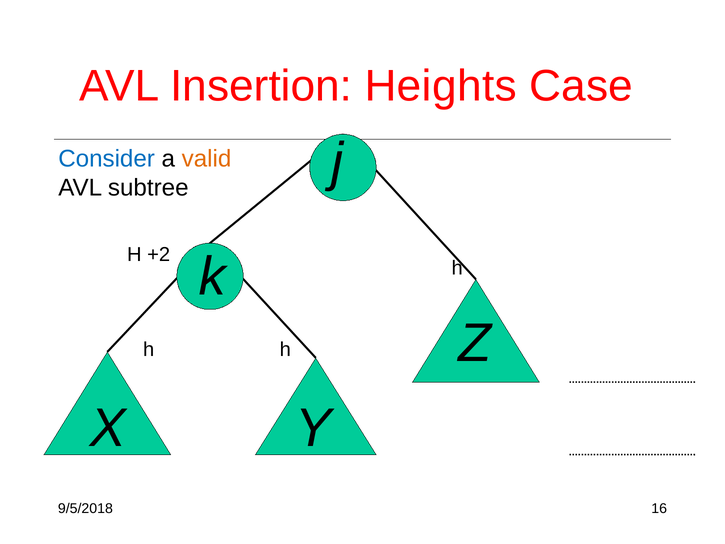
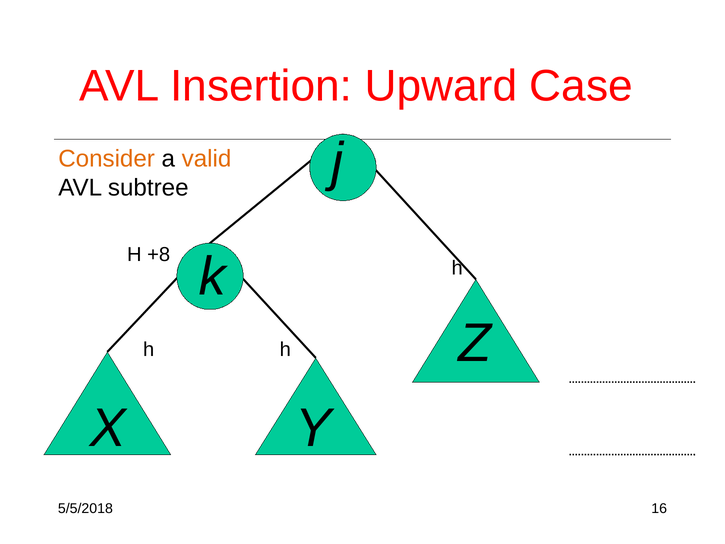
Heights: Heights -> Upward (441, 86)
Consider colour: blue -> orange (107, 159)
+2: +2 -> +8 (159, 254)
9/5/2018: 9/5/2018 -> 5/5/2018 (85, 508)
